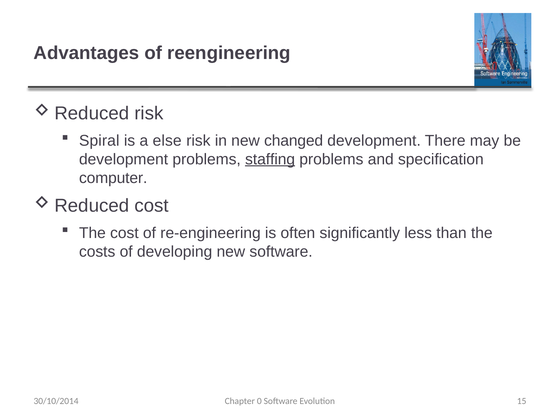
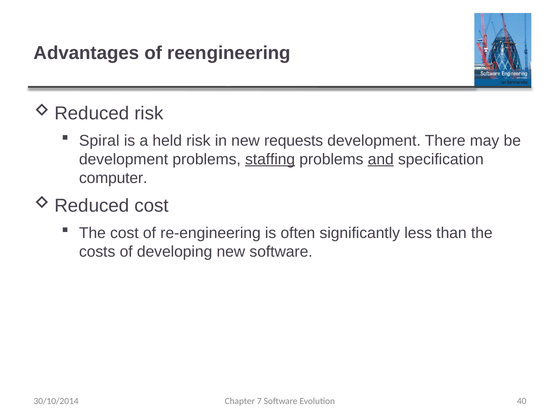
else: else -> held (167, 141)
changed: changed -> requests (294, 141)
and underline: none -> present (381, 159)
0: 0 -> 7 (259, 401)
15: 15 -> 40 (522, 401)
